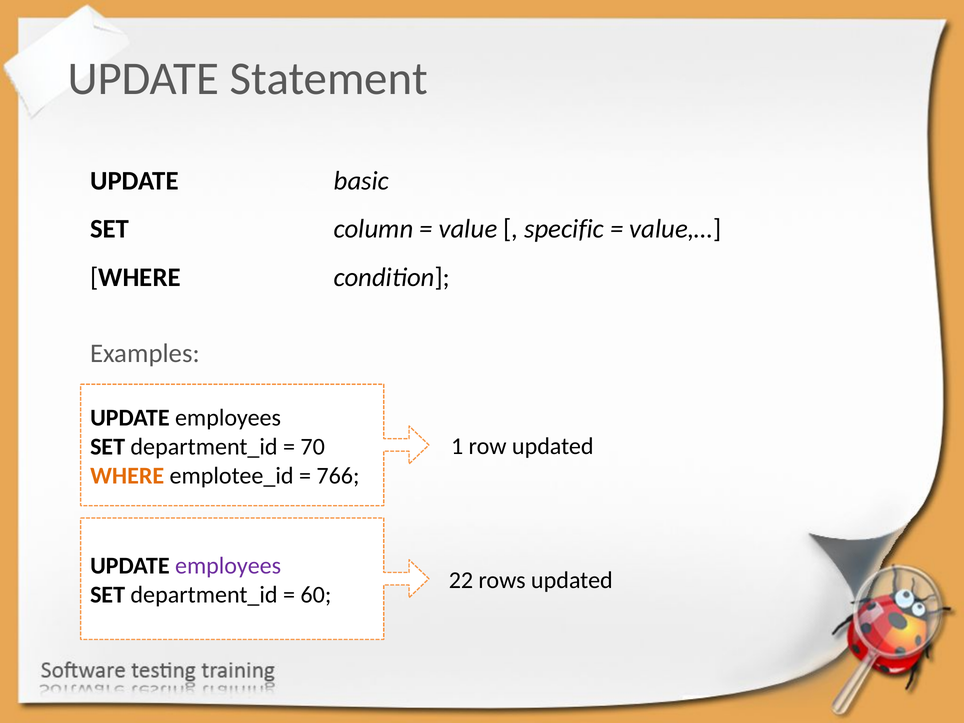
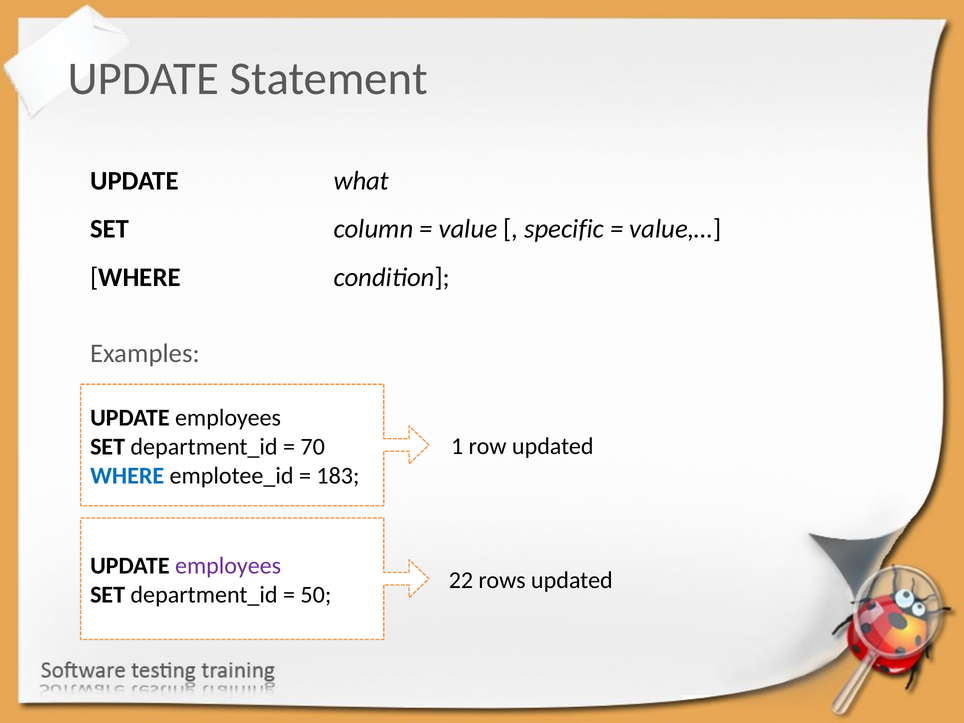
basic: basic -> what (361, 181)
WHERE colour: orange -> blue (127, 476)
766: 766 -> 183 (338, 476)
60: 60 -> 50 (316, 595)
